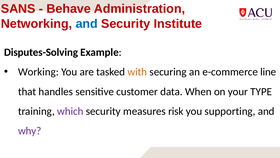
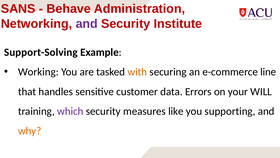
and colour: blue -> purple (87, 24)
Disputes-Solving: Disputes-Solving -> Support-Solving (41, 52)
When: When -> Errors (198, 91)
TYPE: TYPE -> WILL (261, 91)
risk: risk -> like (176, 111)
why colour: purple -> orange (30, 131)
